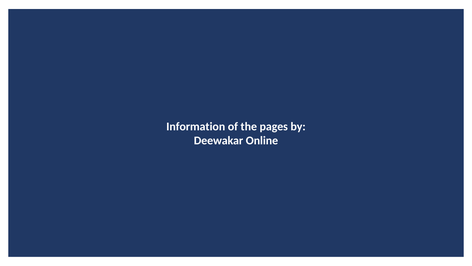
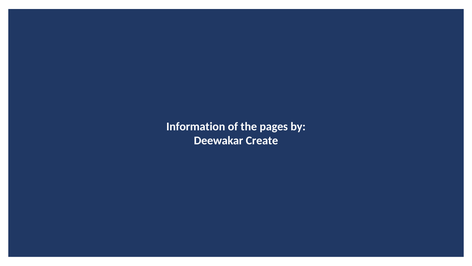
Online: Online -> Create (262, 140)
